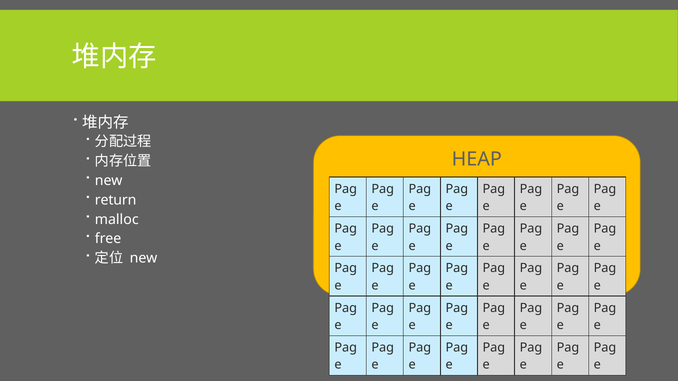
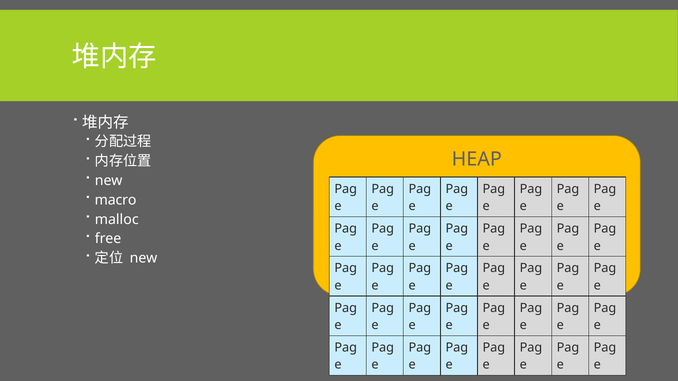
return: return -> macro (116, 200)
